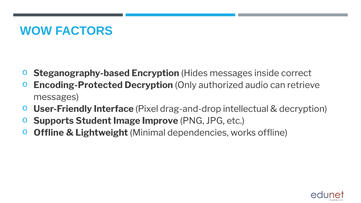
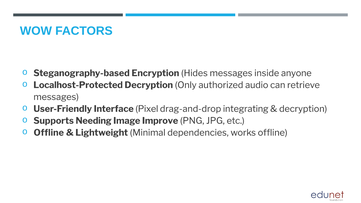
correct: correct -> anyone (296, 73)
Encoding-Protected: Encoding-Protected -> Localhost-Protected (78, 85)
intellectual: intellectual -> integrating (246, 109)
Student: Student -> Needing (94, 121)
